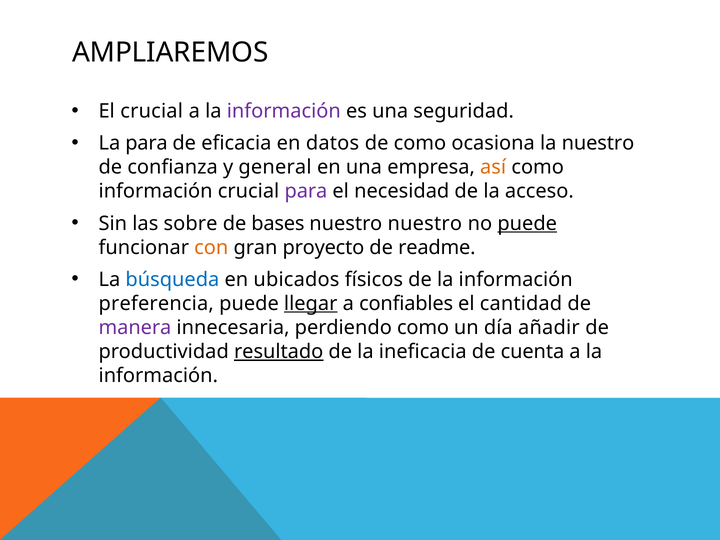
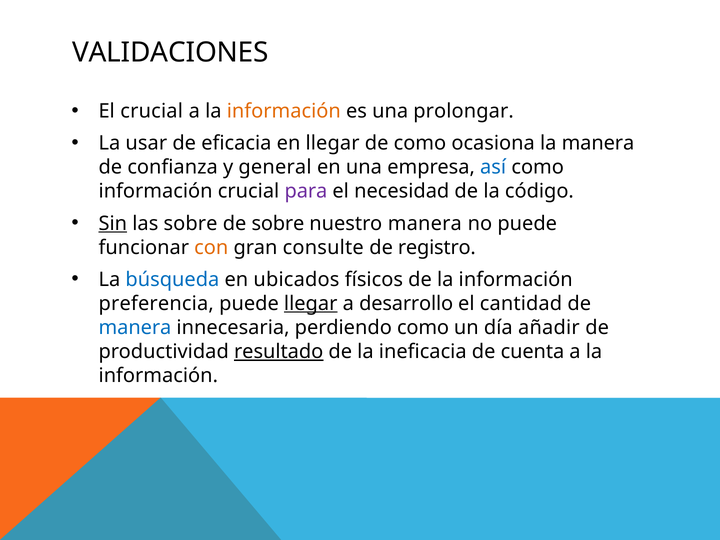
AMPLIAREMOS: AMPLIAREMOS -> VALIDACIONES (170, 52)
información colour: purple -> orange (284, 111)
seguridad: seguridad -> prolongar (464, 111)
La para: para -> usar (146, 143)
en datos: datos -> llegar (333, 143)
la nuestro: nuestro -> manera (598, 143)
así colour: orange -> blue (493, 167)
acceso: acceso -> código (539, 191)
Sin underline: none -> present (113, 223)
de bases: bases -> sobre (278, 223)
nuestro nuestro: nuestro -> manera (425, 223)
puede underline: present -> none (527, 223)
proyecto: proyecto -> consulte (323, 247)
readme: readme -> registro (437, 247)
confiables: confiables -> desarrollo (406, 304)
manera colour: purple -> blue (135, 328)
